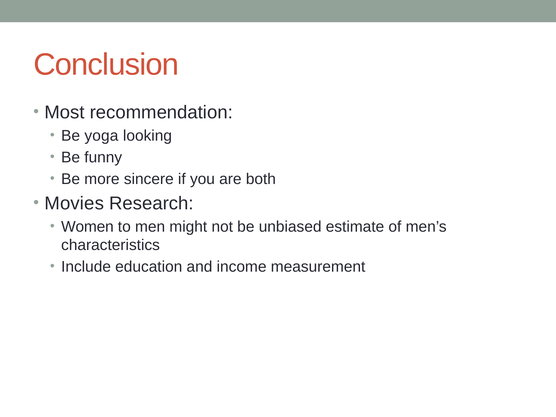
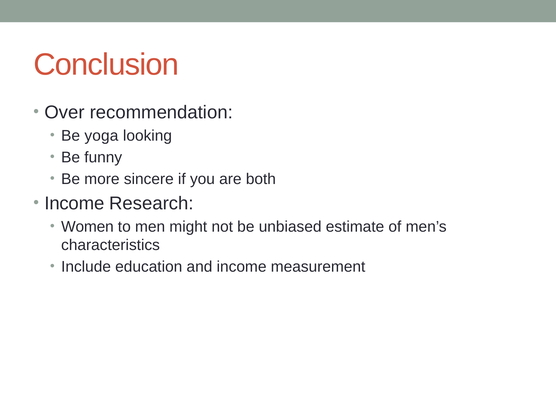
Most: Most -> Over (65, 113)
Movies: Movies -> Income (74, 203)
